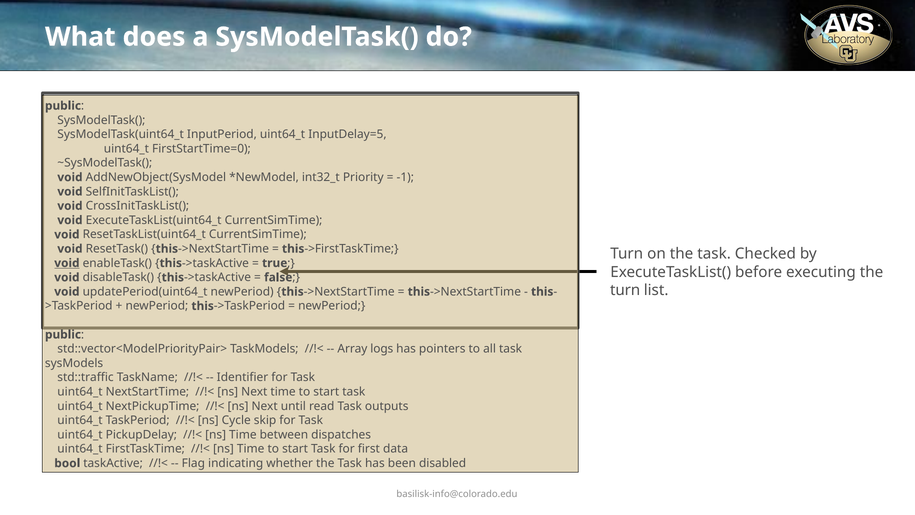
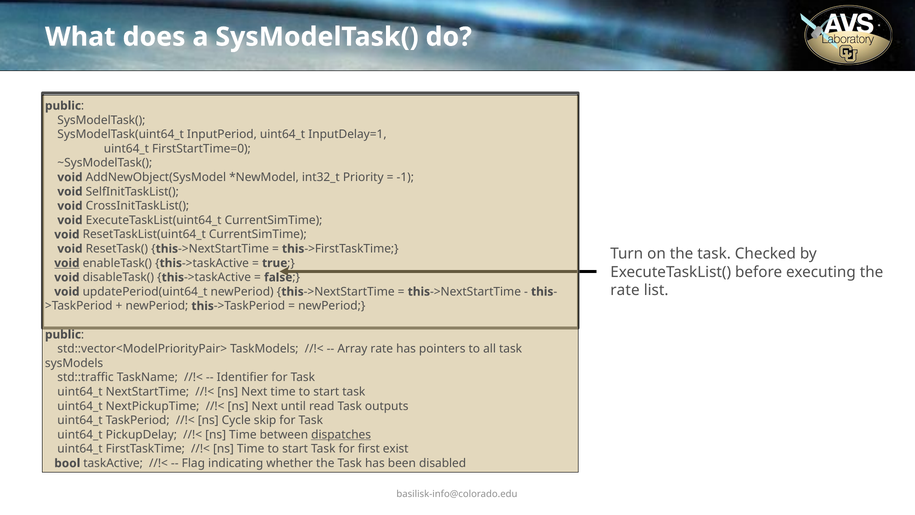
InputDelay=5: InputDelay=5 -> InputDelay=1 (347, 134)
turn: turn -> rate (625, 290)
Array logs: logs -> rate (382, 349)
dispatches underline: none -> present (341, 434)
data: data -> exist (396, 449)
